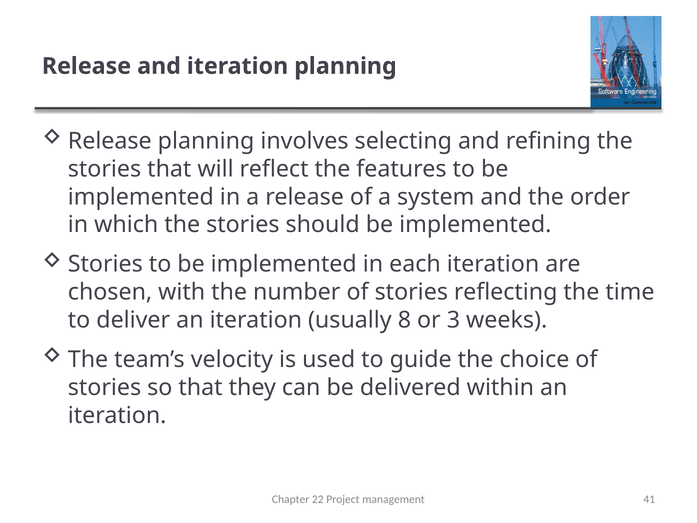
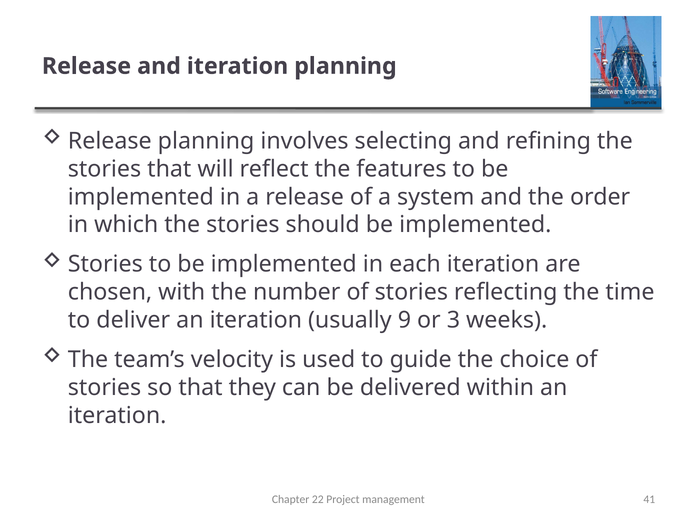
8: 8 -> 9 (404, 320)
